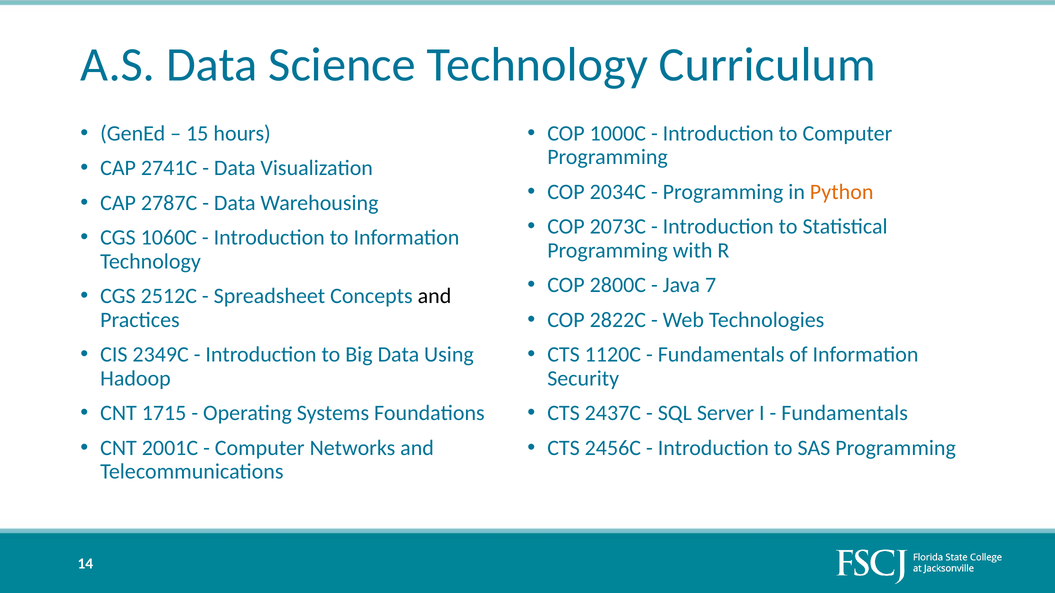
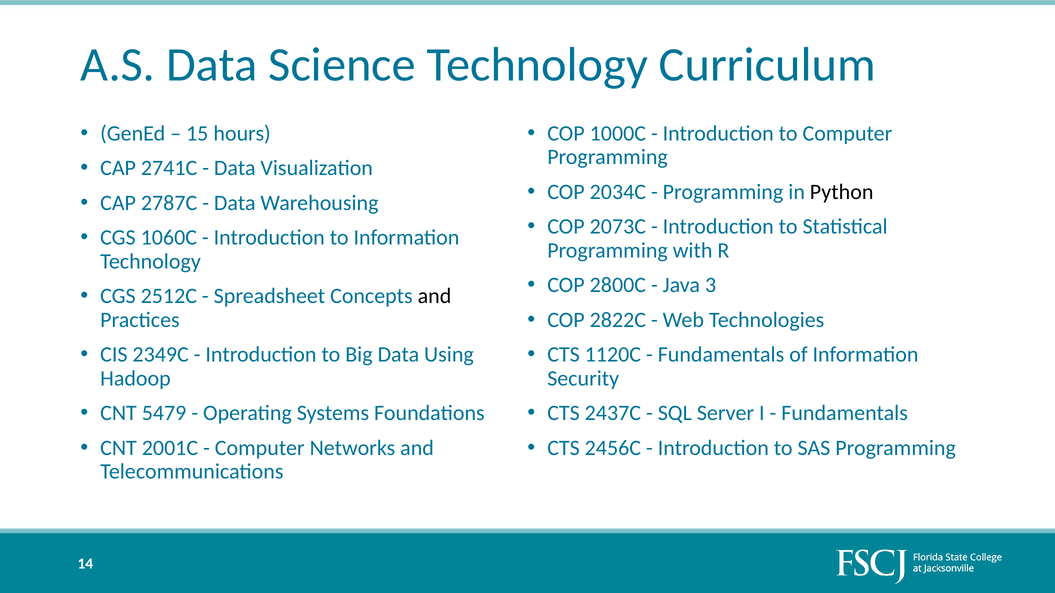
Python colour: orange -> black (842, 192)
7: 7 -> 3 (711, 285)
1715: 1715 -> 5479 (164, 413)
